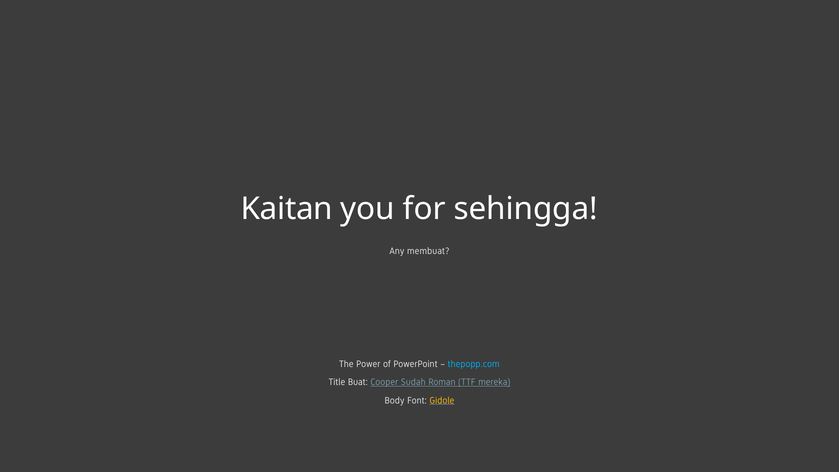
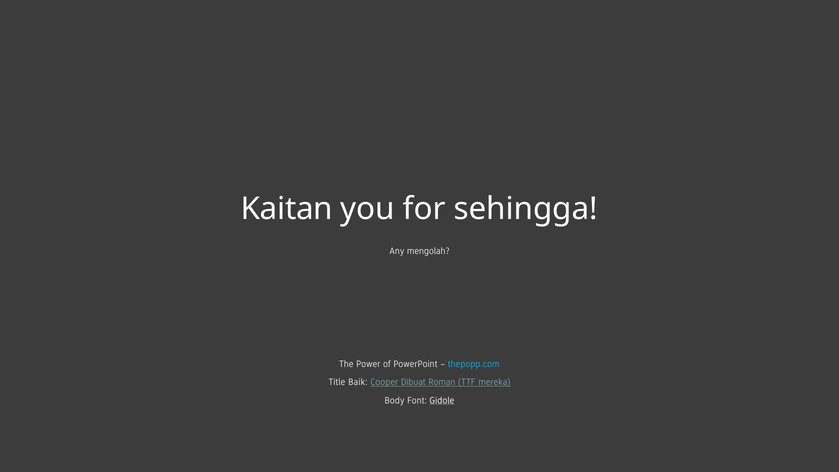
membuat: membuat -> mengolah (428, 251)
Buat: Buat -> Baik (358, 382)
Sudah: Sudah -> Dibuat (413, 382)
Gidole colour: yellow -> white (442, 400)
